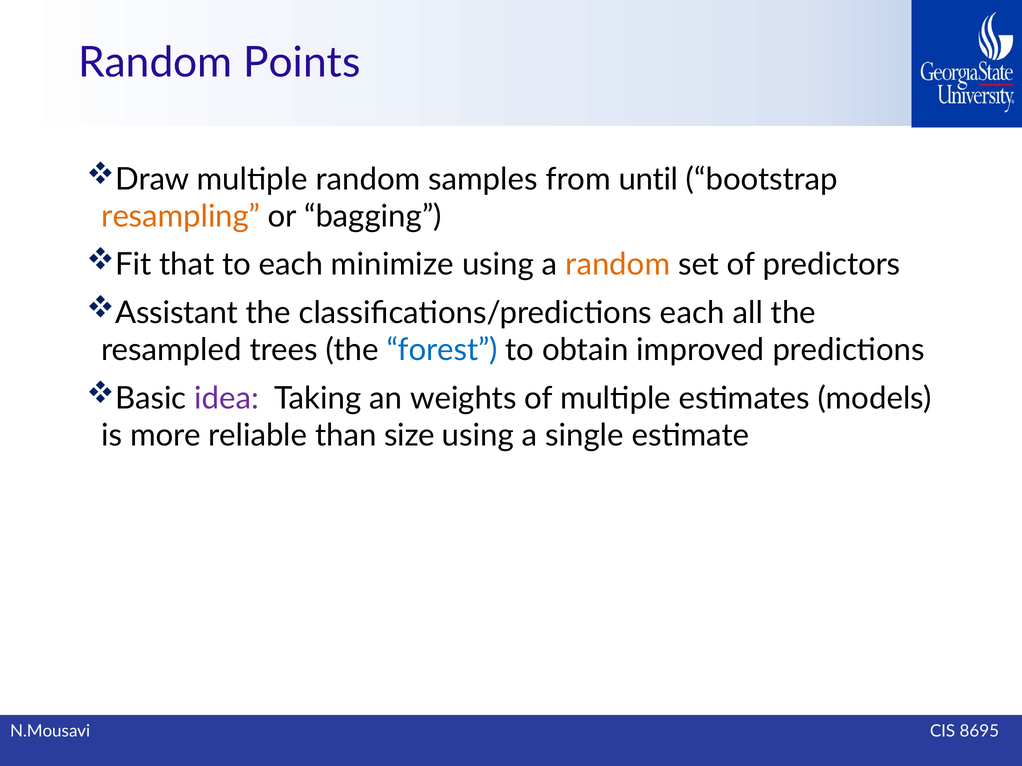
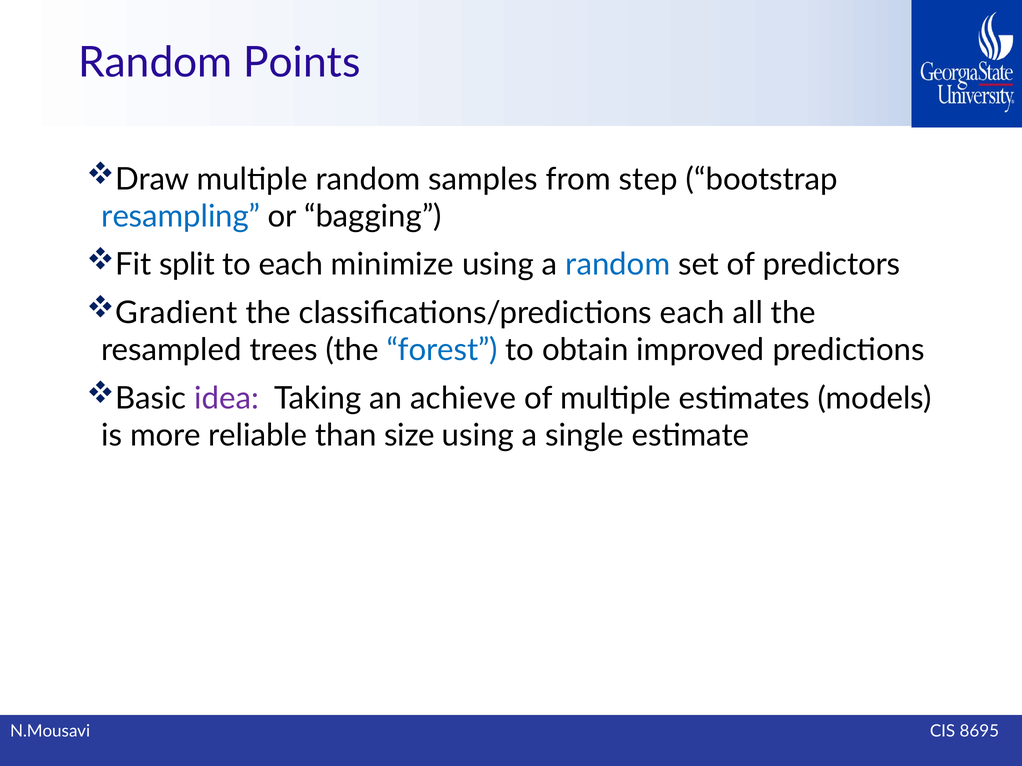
until: until -> step (648, 179)
resampling colour: orange -> blue (181, 217)
that: that -> split (187, 265)
random colour: orange -> blue (618, 265)
Assistant: Assistant -> Gradient (176, 313)
weights: weights -> achieve (463, 398)
